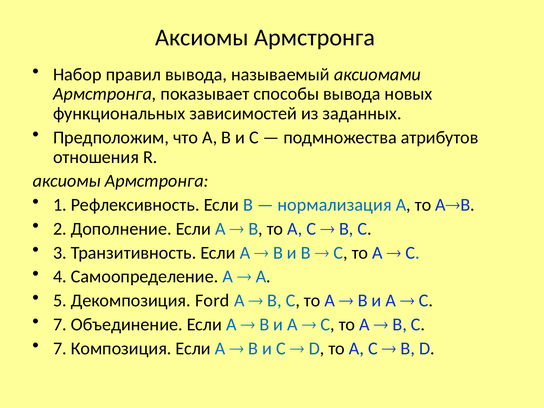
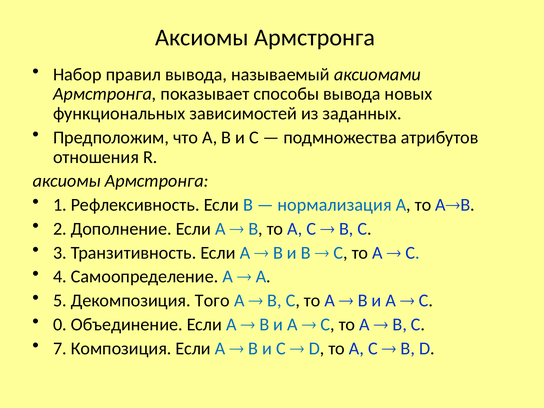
Ford: Ford -> Того (212, 301)
7: 7 -> 0 (60, 324)
